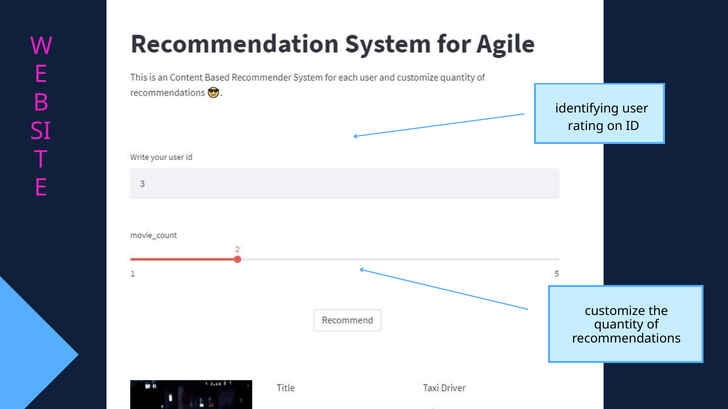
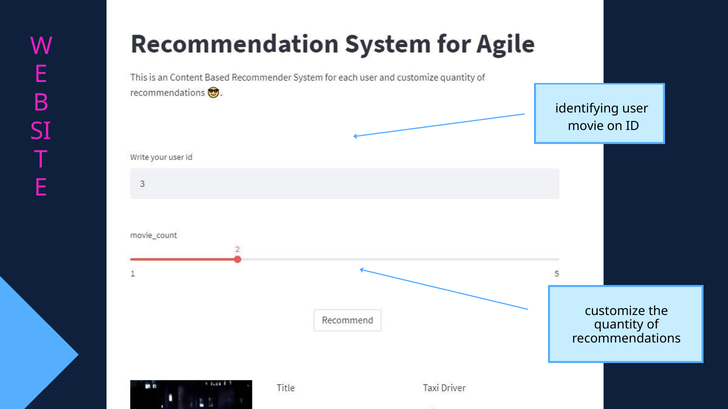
rating: rating -> movie (586, 126)
